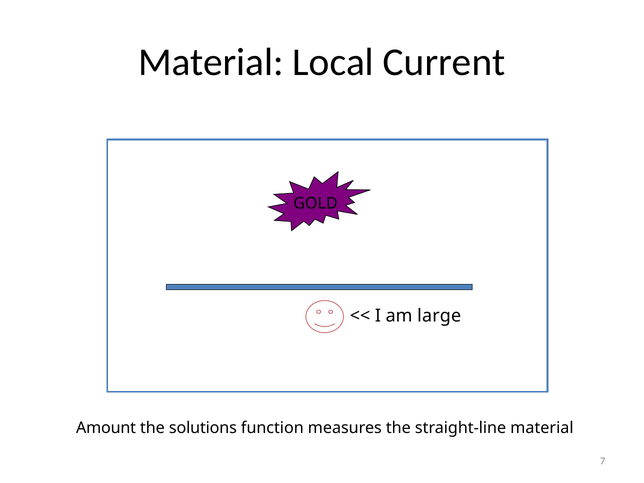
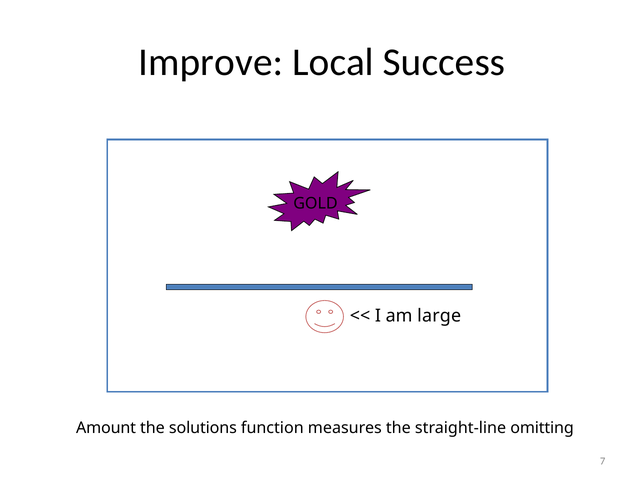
Material: Material -> Improve (211, 62)
Current: Current -> Success (444, 62)
straight-line material: material -> omitting (542, 428)
